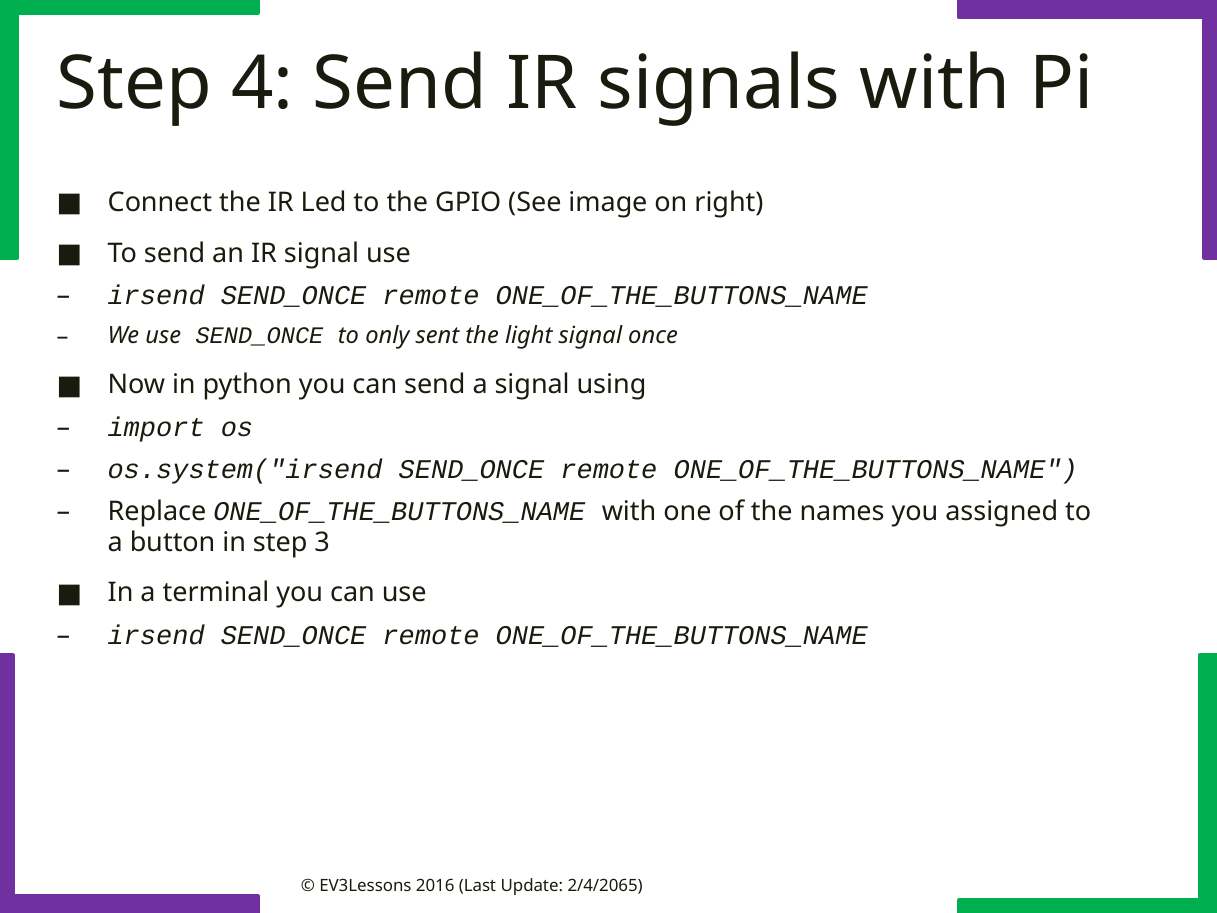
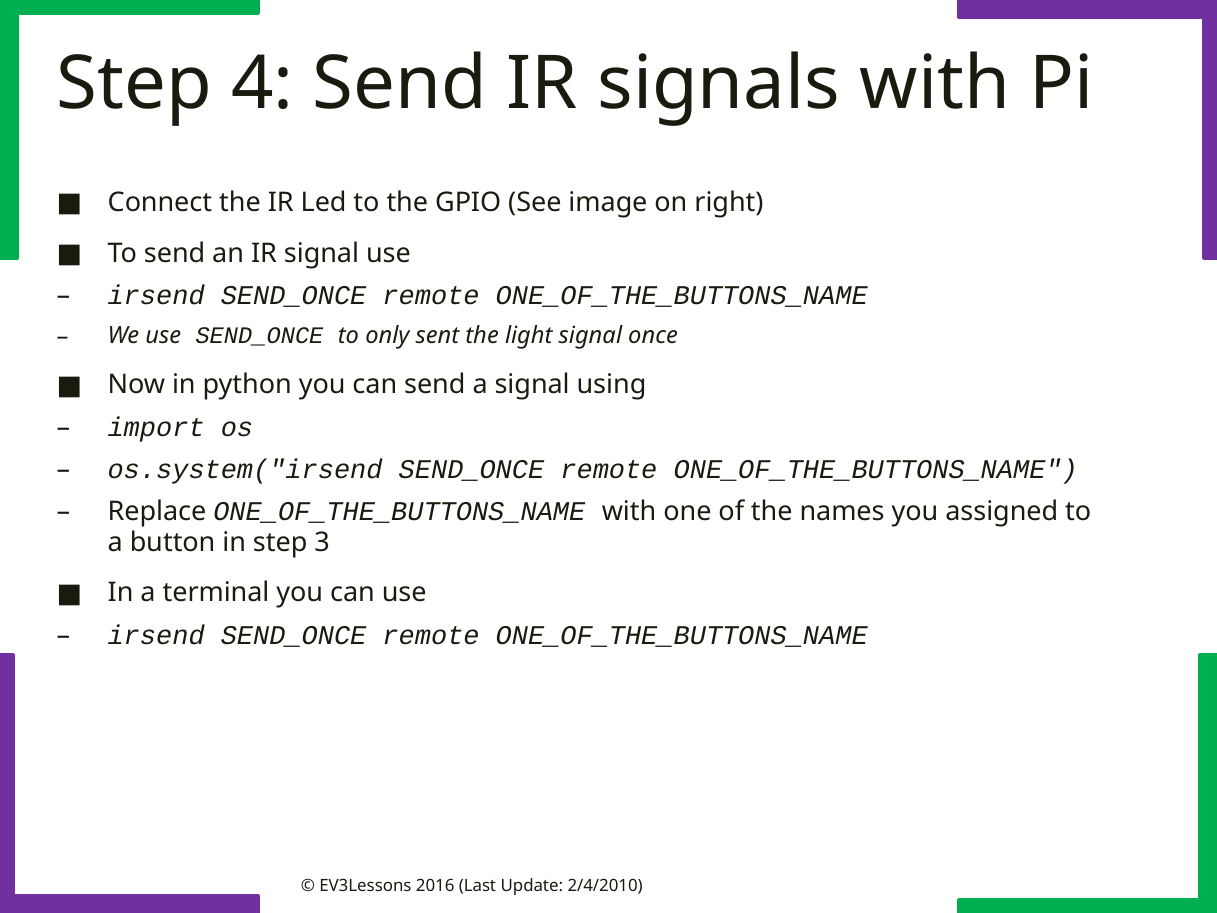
2/4/2065: 2/4/2065 -> 2/4/2010 (605, 886)
